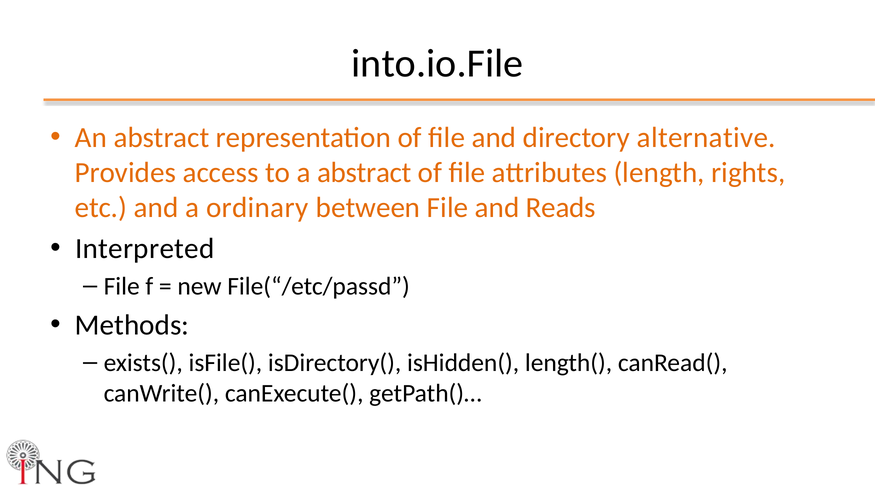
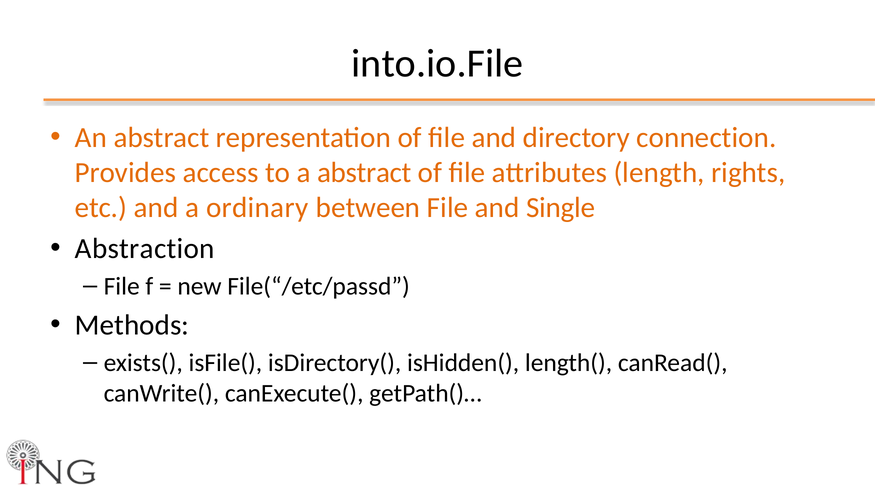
alternative: alternative -> connection (706, 138)
Reads: Reads -> Single (561, 208)
Interpreted: Interpreted -> Abstraction (145, 249)
